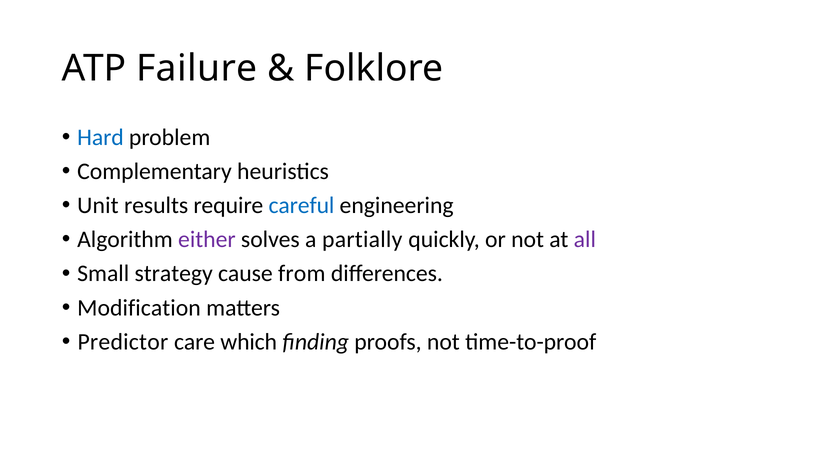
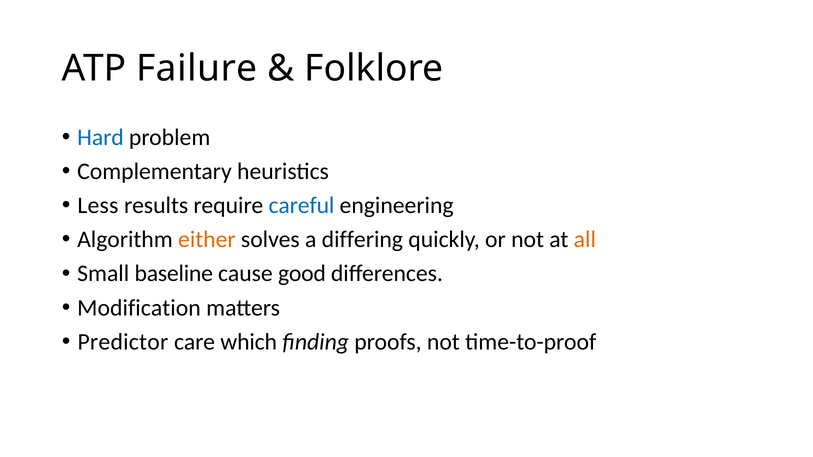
Unit: Unit -> Less (98, 206)
either colour: purple -> orange (207, 240)
partially: partially -> differing (362, 240)
all colour: purple -> orange (585, 240)
strategy: strategy -> baseline (174, 274)
from: from -> good (302, 274)
